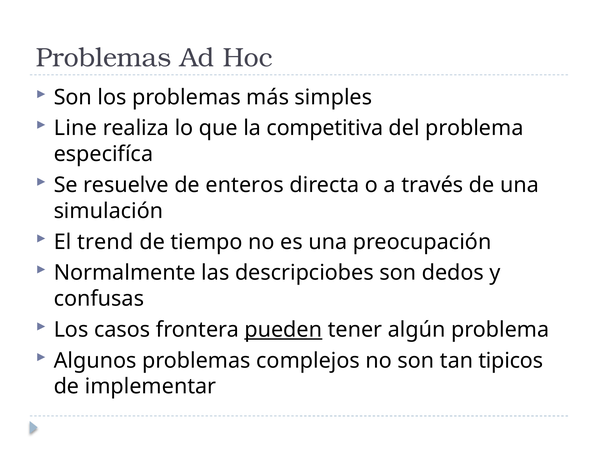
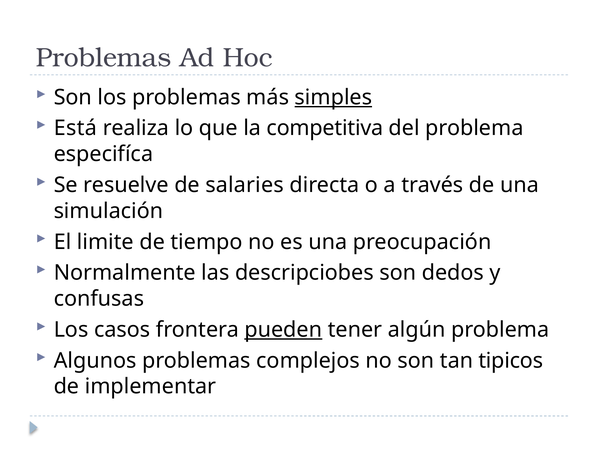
simples underline: none -> present (333, 97)
Line: Line -> Está (75, 128)
enteros: enteros -> salaries (245, 185)
trend: trend -> limite (105, 242)
